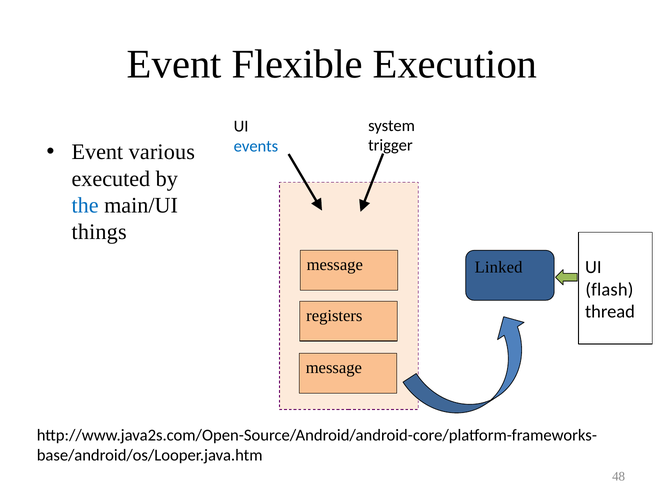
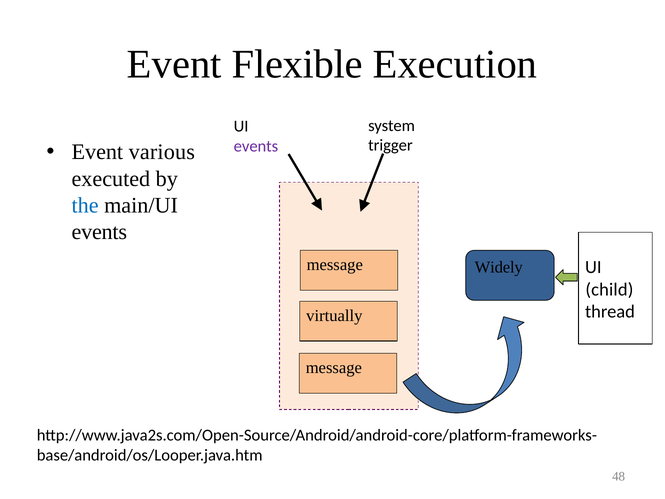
events colour: blue -> purple (256, 146)
things: things -> events (99, 232)
Linked: Linked -> Widely (499, 267)
flash: flash -> child (609, 289)
registers: registers -> virtually (334, 316)
